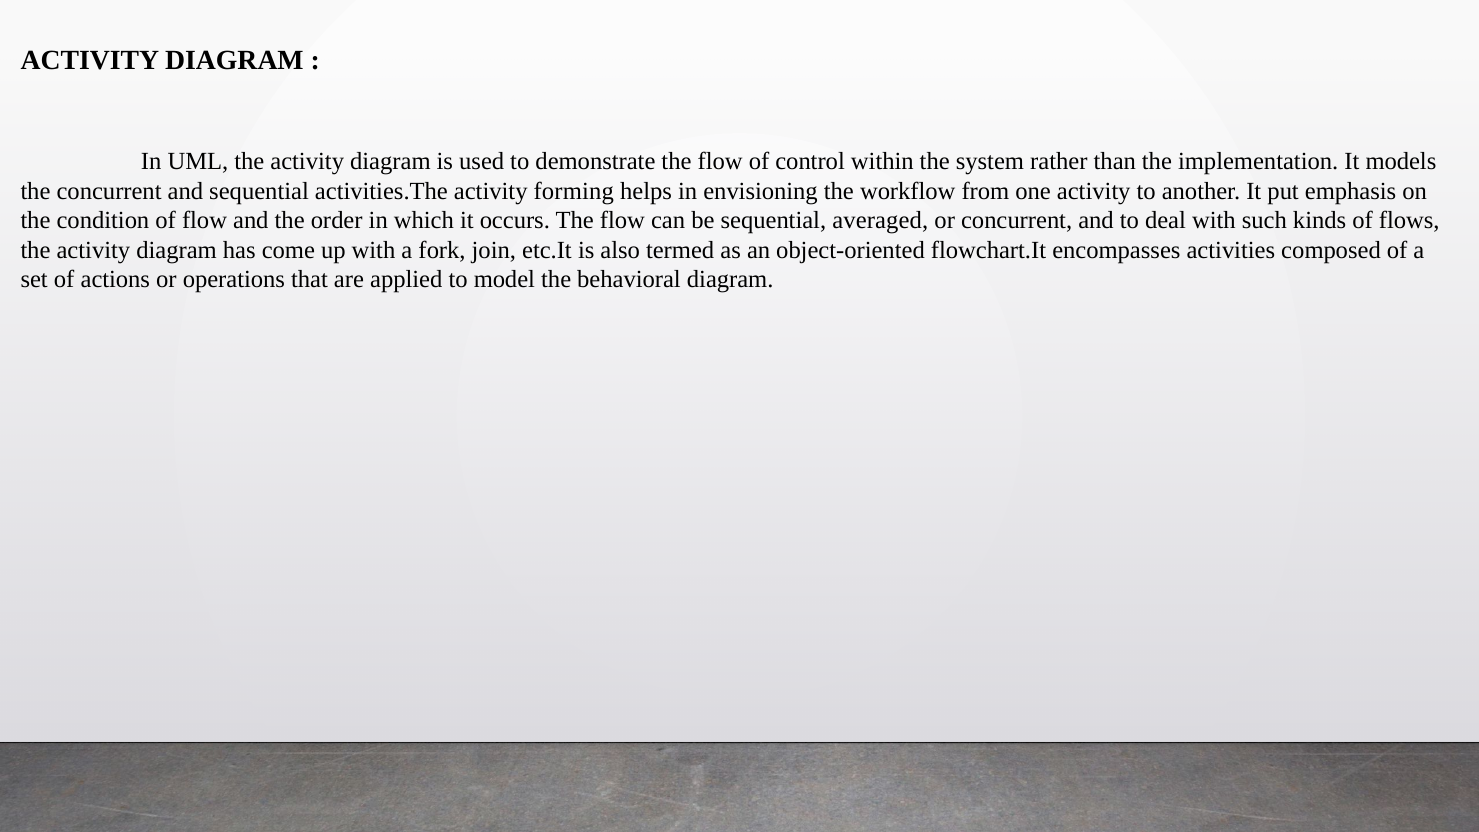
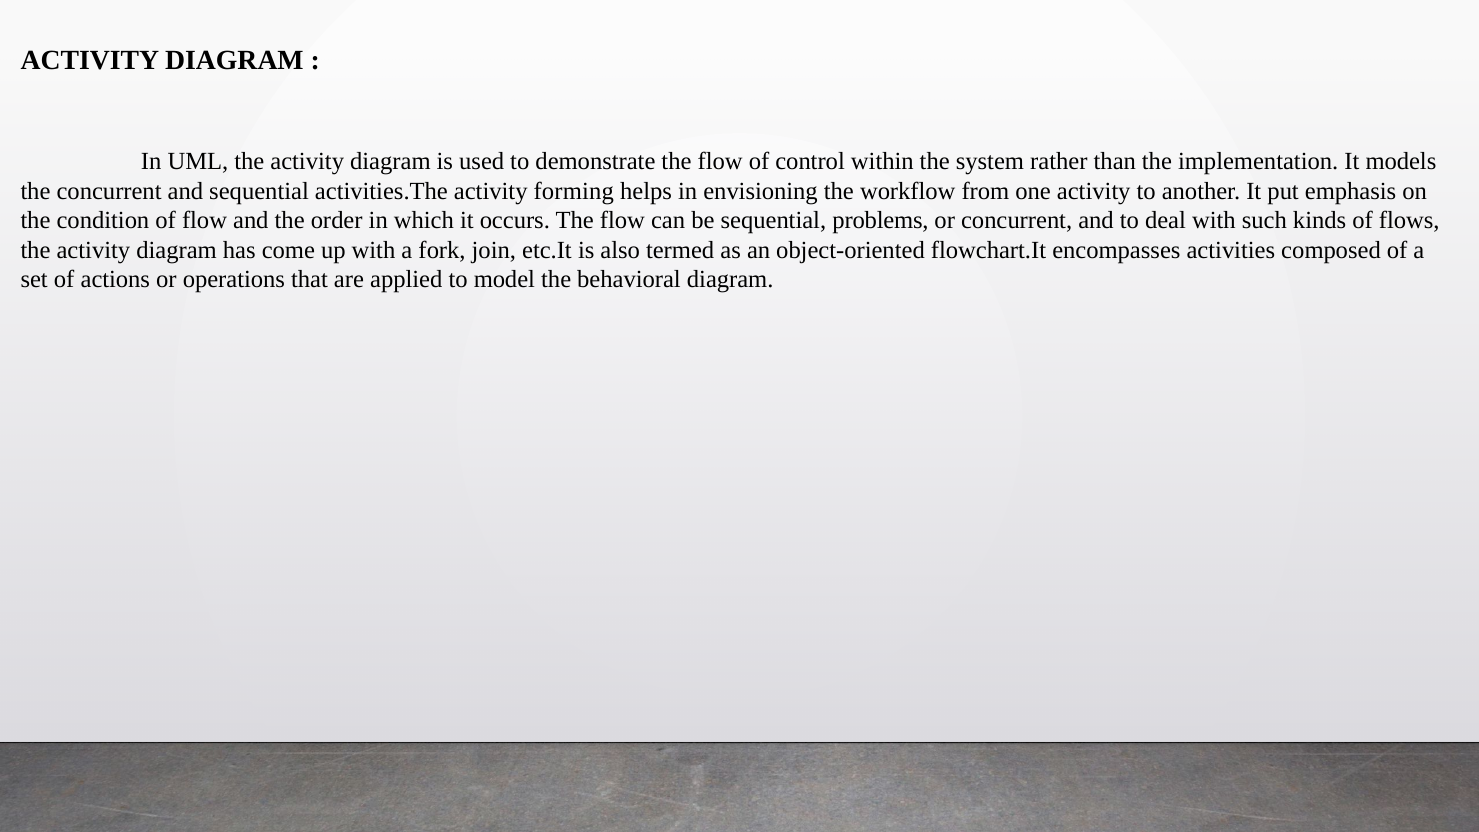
averaged: averaged -> problems (880, 221)
